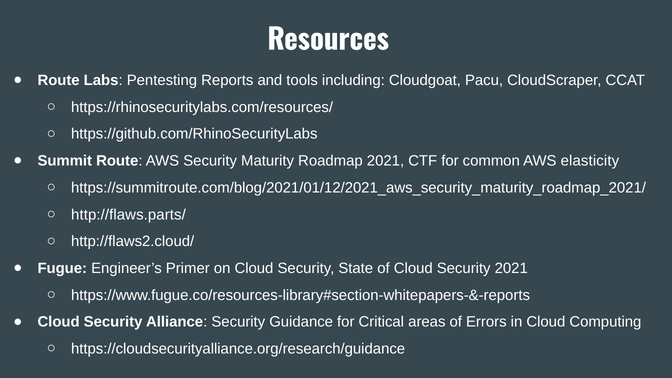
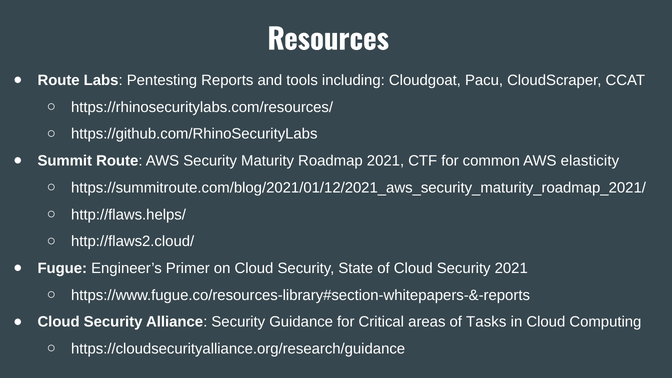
http://flaws.parts/: http://flaws.parts/ -> http://flaws.helps/ (129, 215)
Errors: Errors -> Tasks (486, 322)
